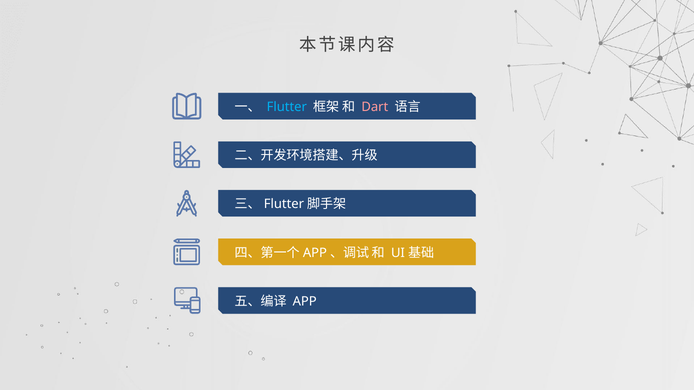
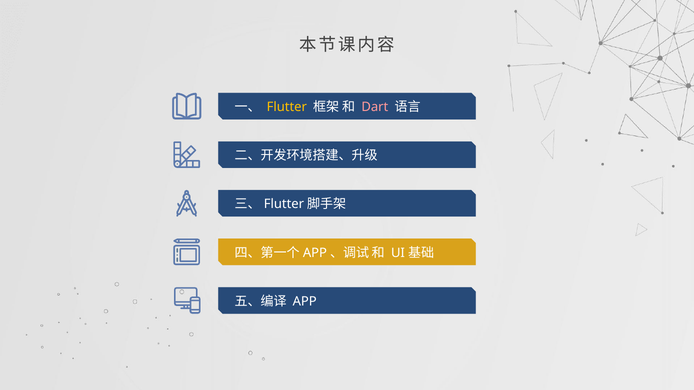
Flutter colour: light blue -> yellow (287, 107)
